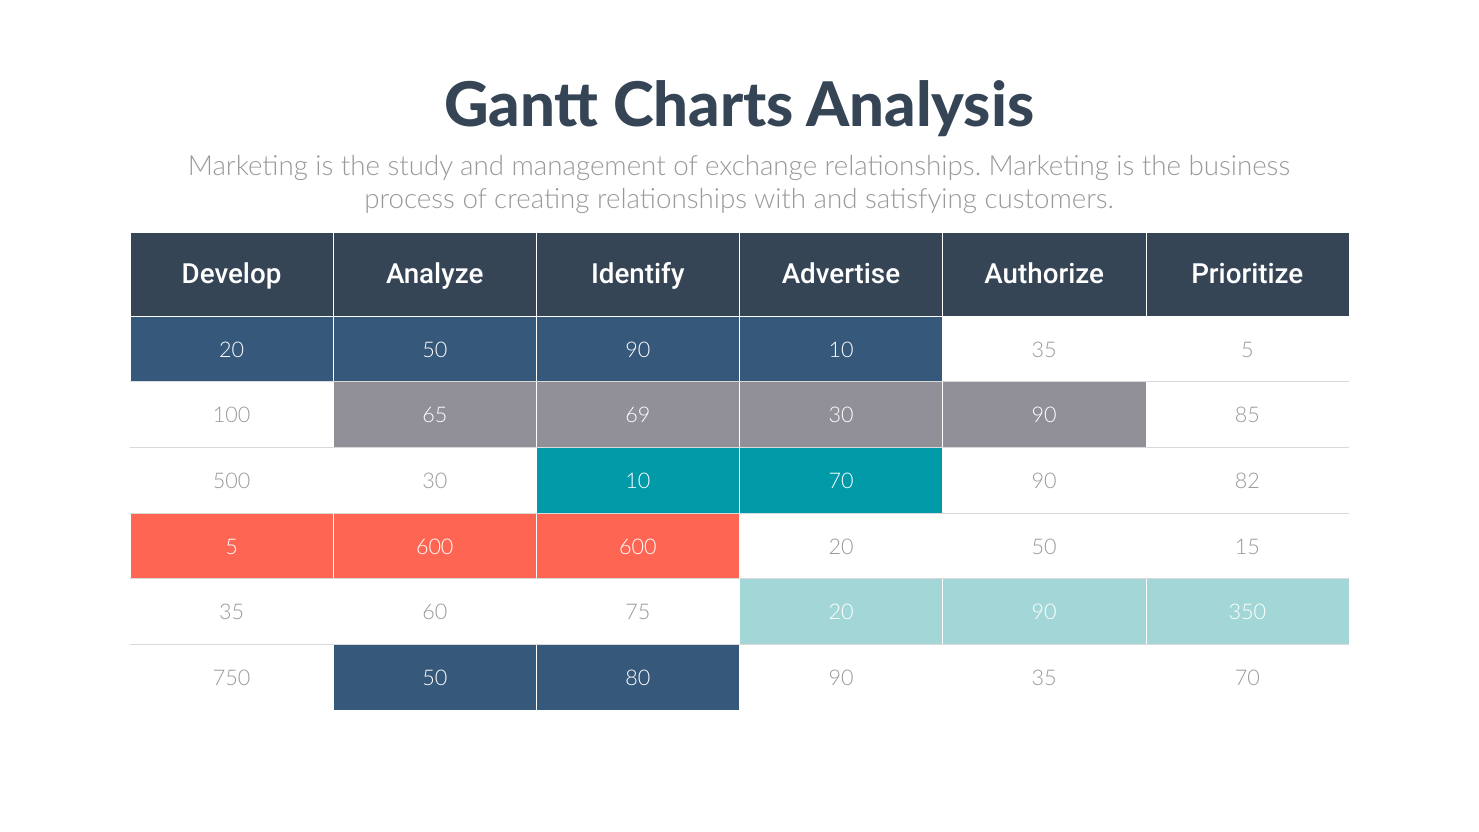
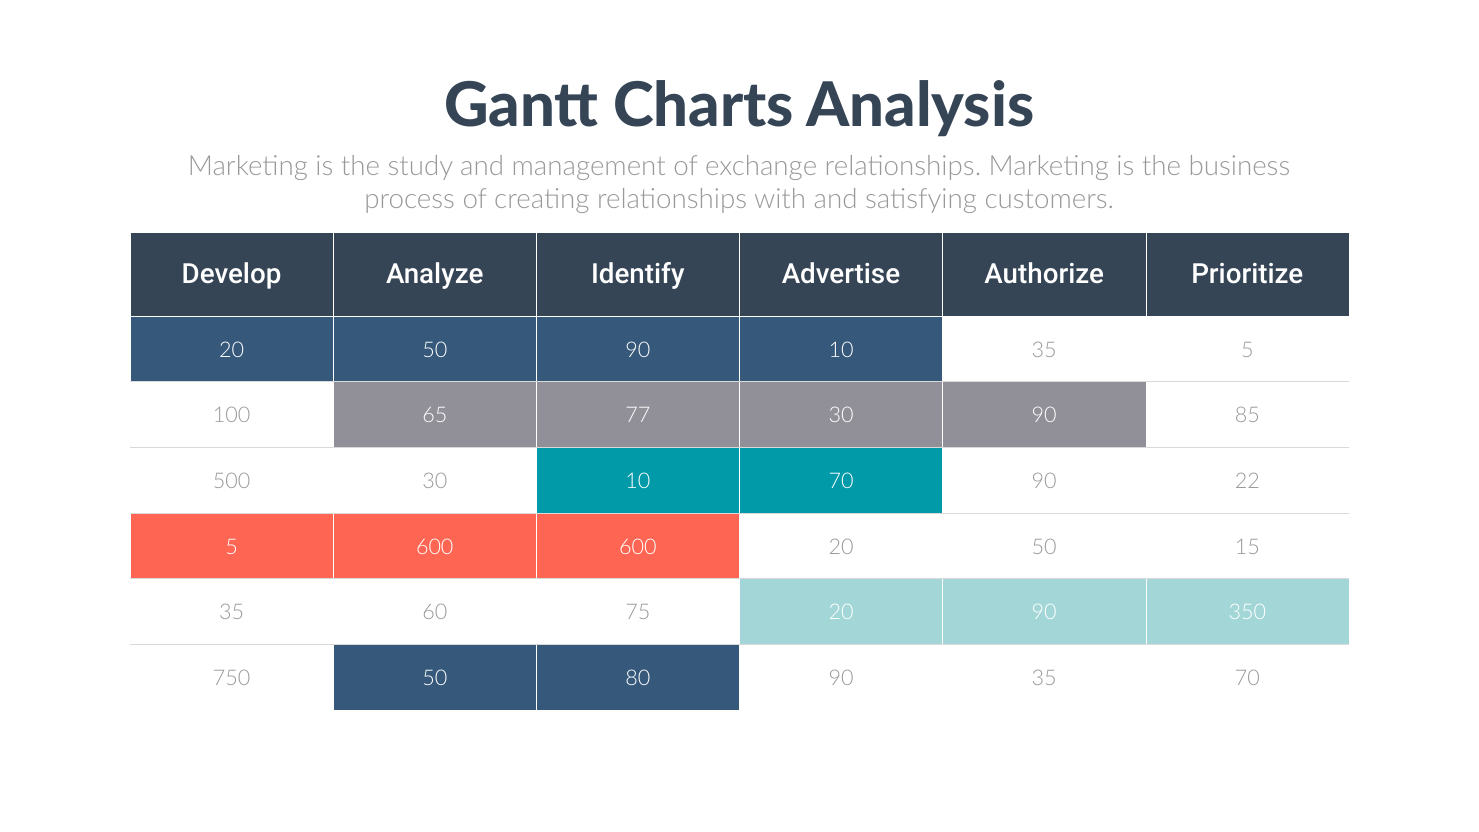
69: 69 -> 77 (638, 416)
82: 82 -> 22 (1247, 482)
